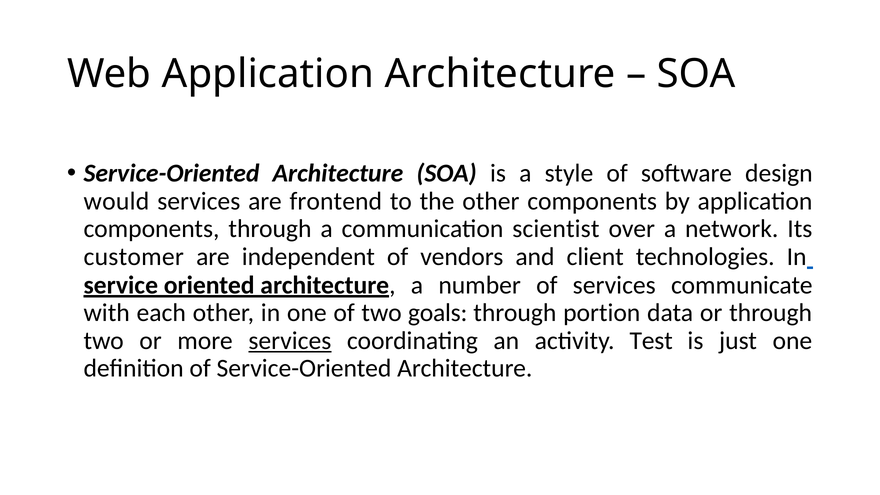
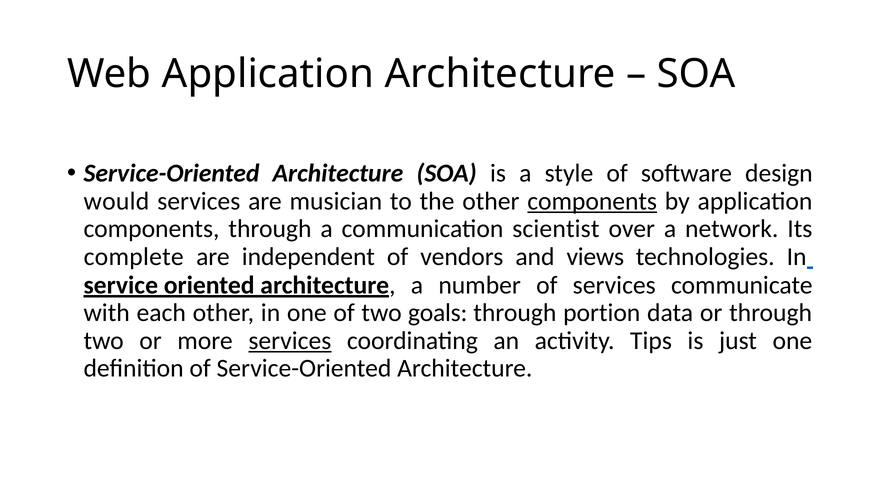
frontend: frontend -> musician (336, 201)
components underline: none -> present (592, 201)
customer: customer -> complete (134, 257)
client: client -> views (595, 257)
Test: Test -> Tips (651, 341)
